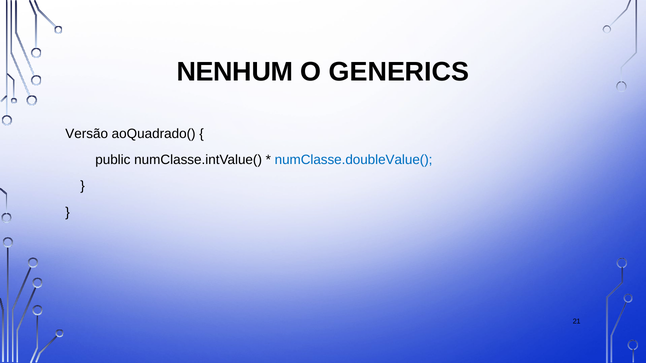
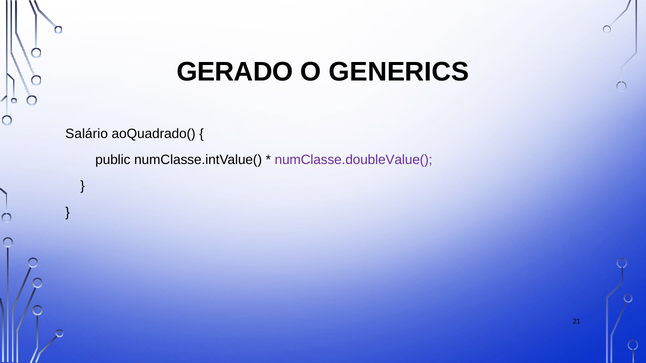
NENHUM: NENHUM -> GERADO (235, 72)
Versão: Versão -> Salário (87, 134)
numClasse.doubleValue( colour: blue -> purple (354, 160)
